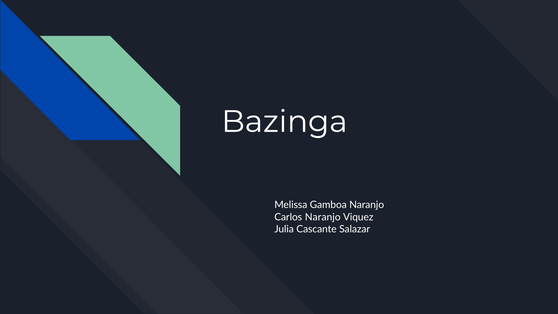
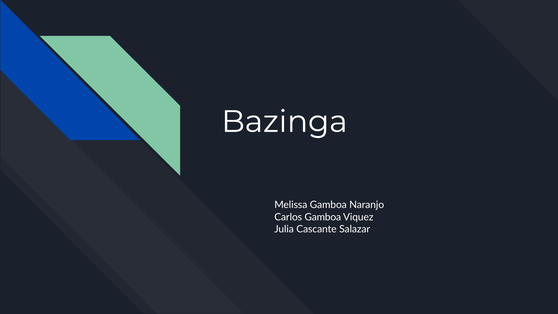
Carlos Naranjo: Naranjo -> Gamboa (323, 217)
